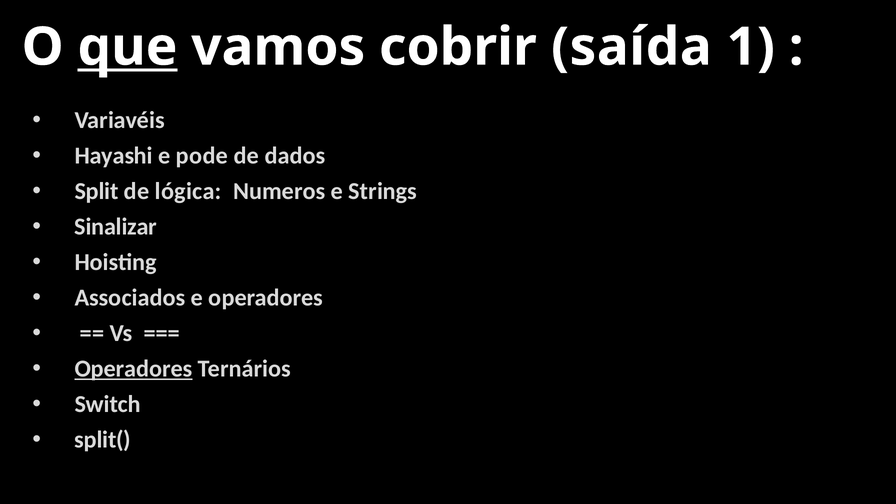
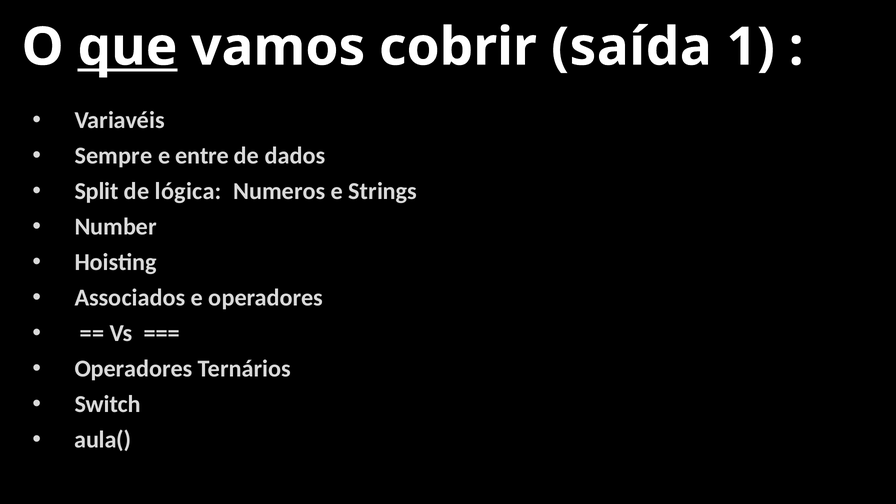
Hayashi: Hayashi -> Sempre (113, 156)
pode: pode -> entre (202, 156)
Sinalizar: Sinalizar -> Number (116, 227)
Operadores underline: present -> none (134, 369)
split(: split( -> aula( (103, 440)
